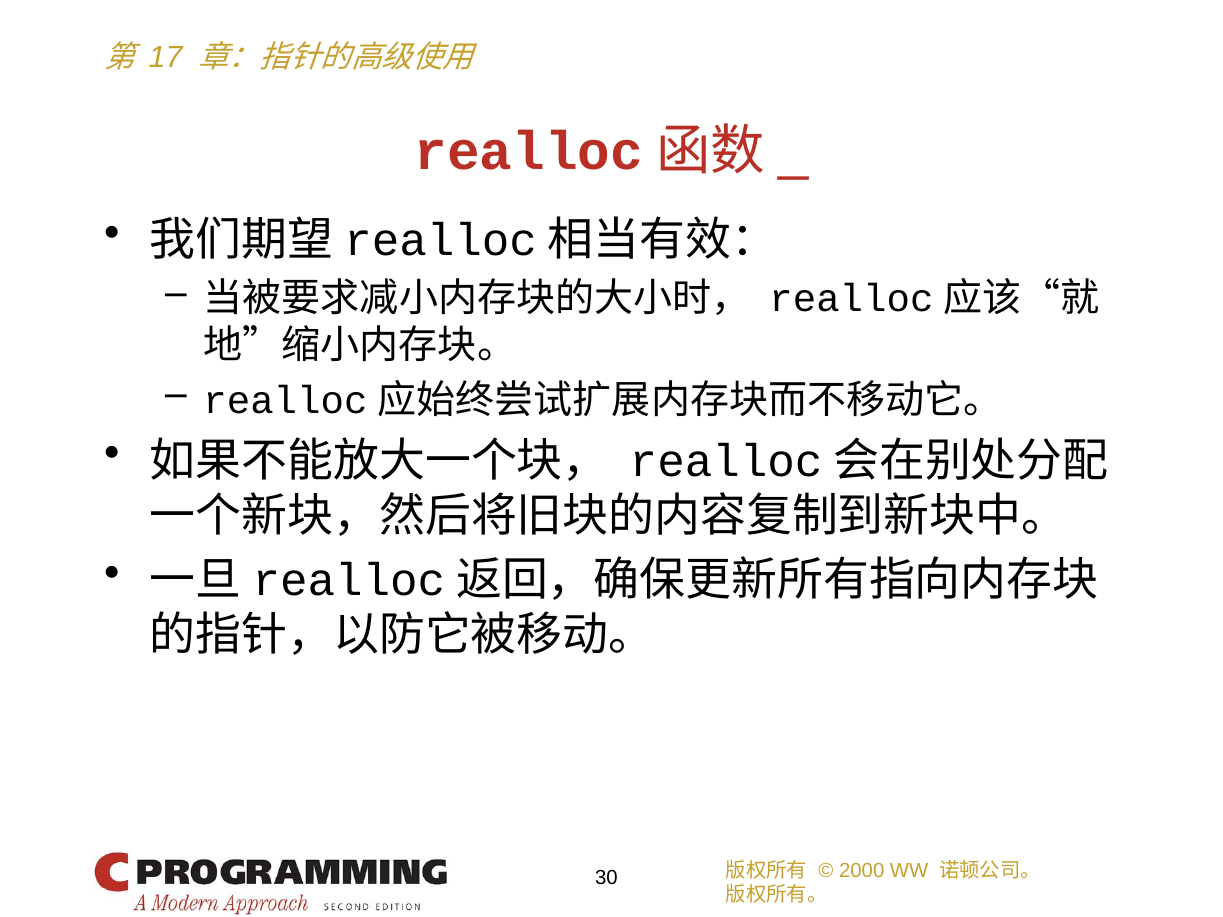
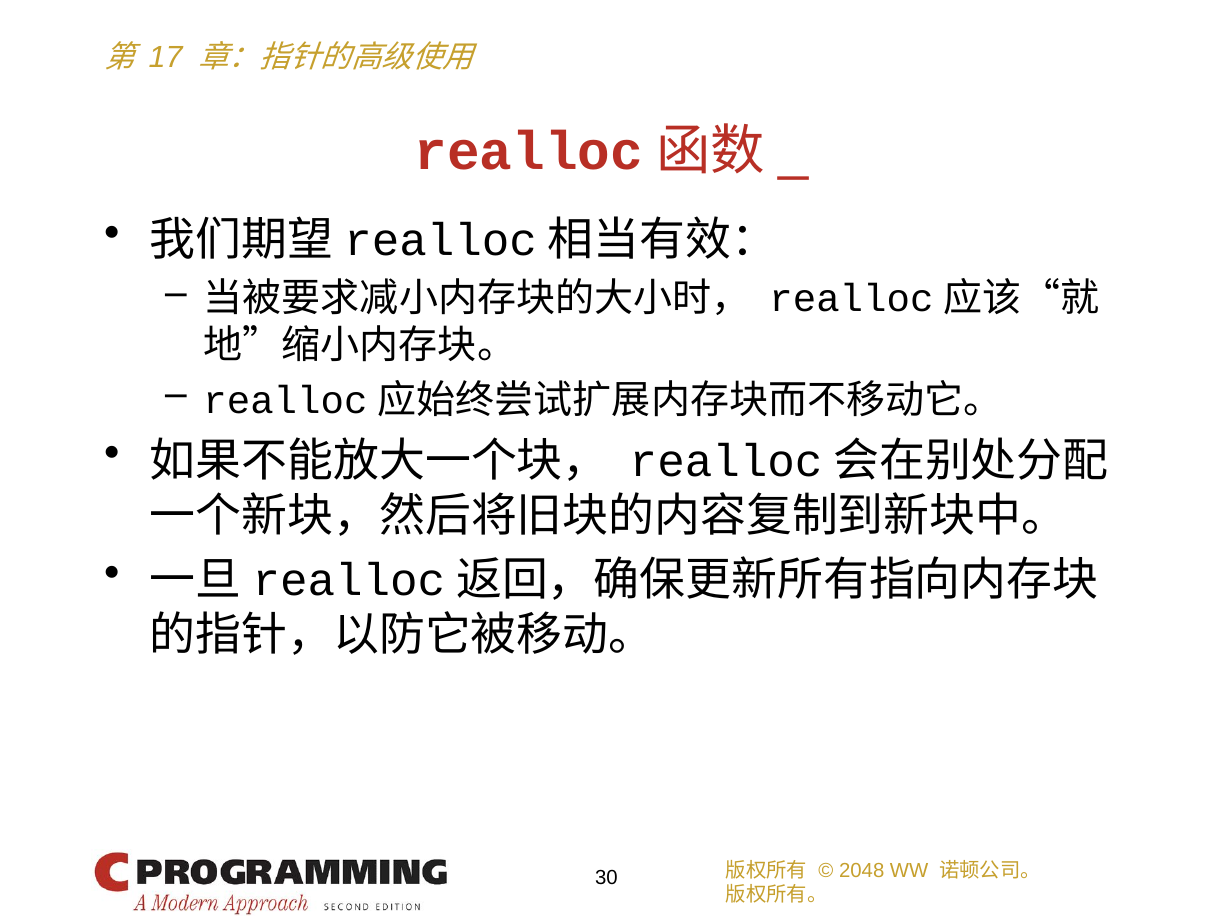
2000: 2000 -> 2048 (862, 871)
